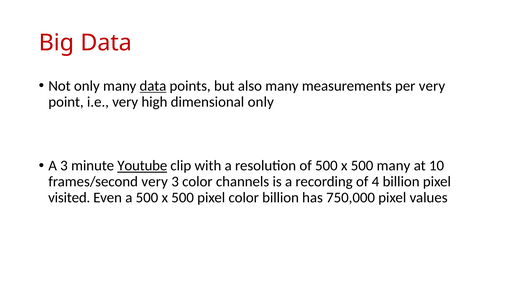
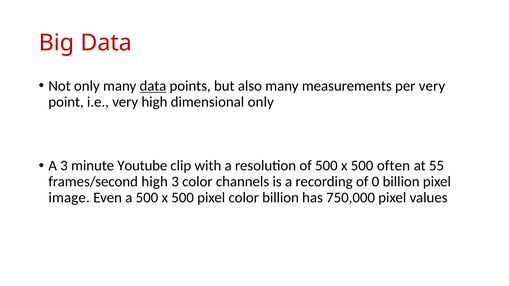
Youtube underline: present -> none (142, 166)
500 many: many -> often (393, 166)
10: 10 -> 55 (437, 166)
frames/second very: very -> high (155, 182)
4: 4 -> 0 (376, 182)
visited: visited -> image (69, 198)
